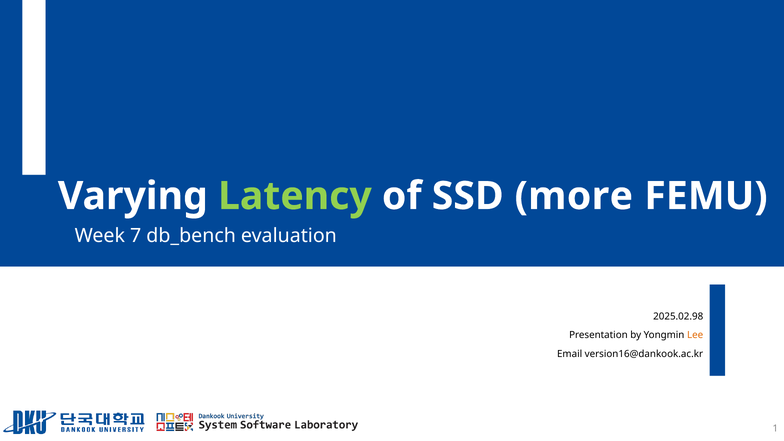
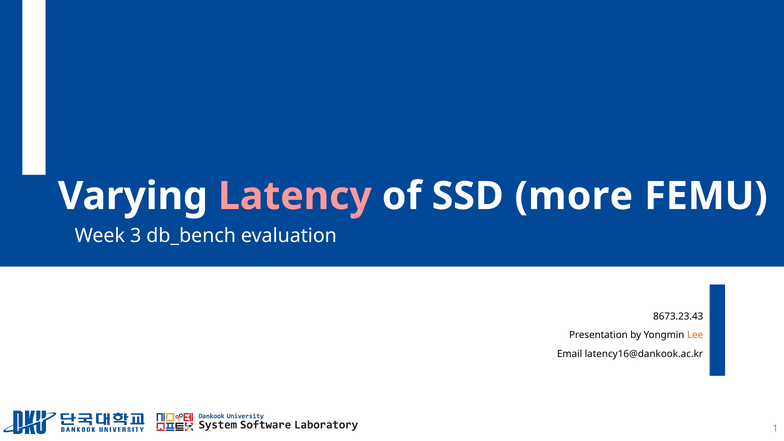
Latency colour: light green -> pink (295, 196)
7: 7 -> 3 (136, 236)
2025.02.98: 2025.02.98 -> 8673.23.43 (678, 316)
version16@dankook.ac.kr: version16@dankook.ac.kr -> latency16@dankook.ac.kr (644, 354)
